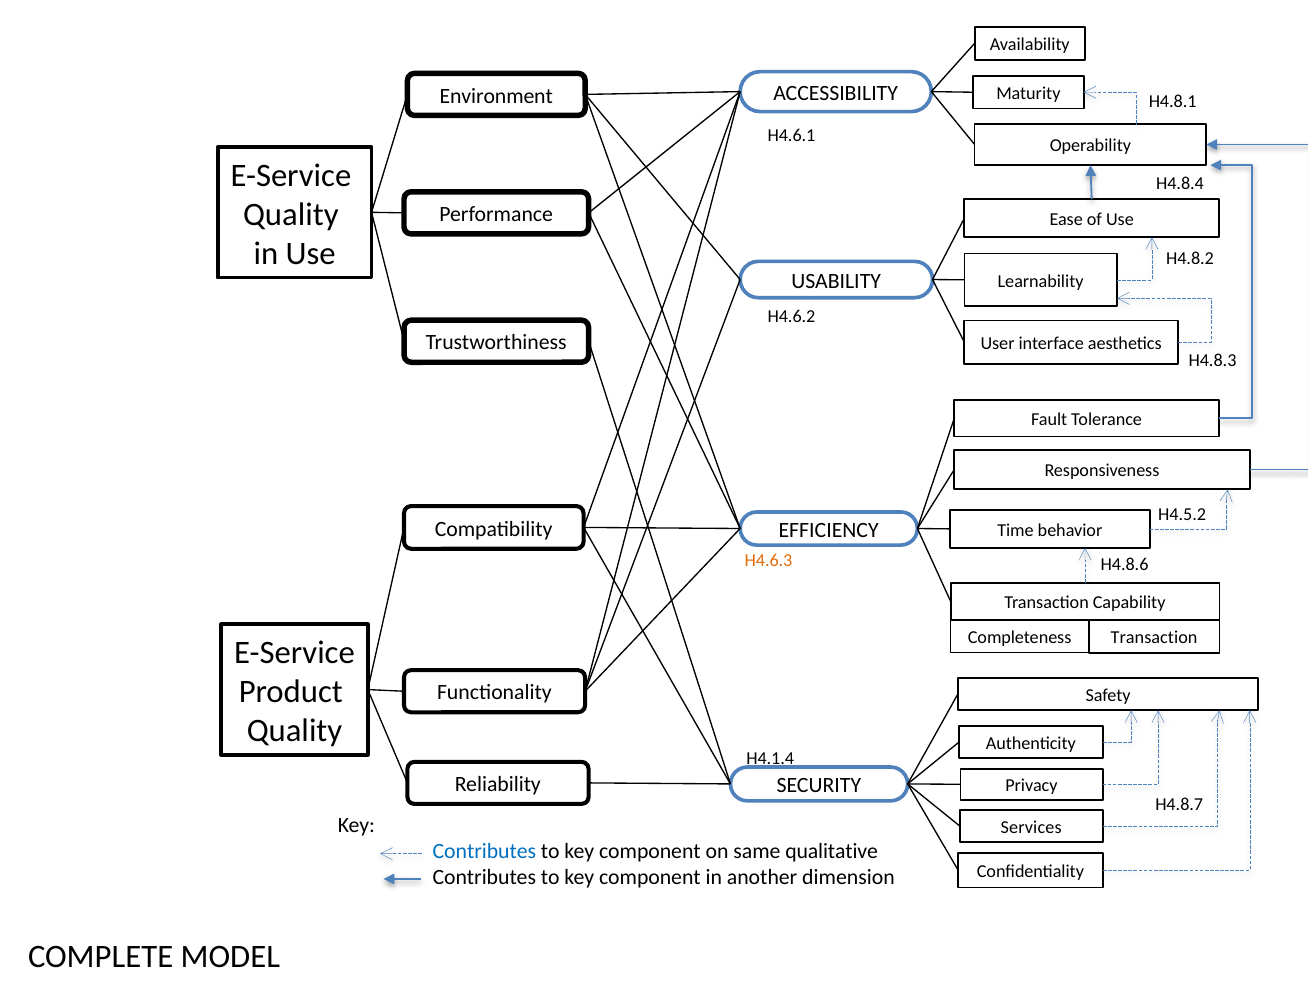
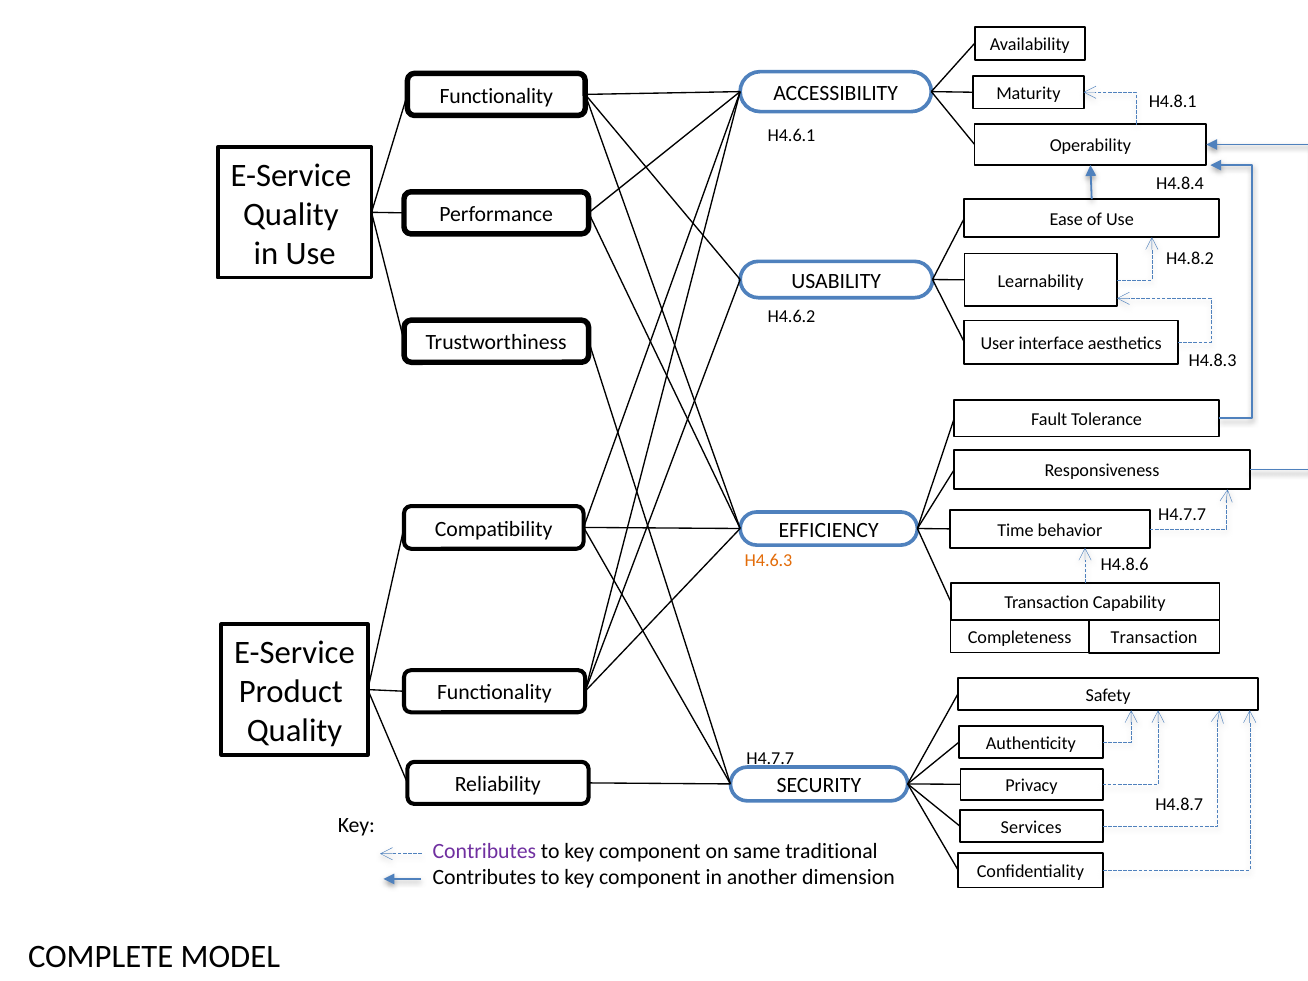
Environment: Environment -> Functionality (496, 96)
H4.5.2: H4.5.2 -> H4.7.7 (1182, 514)
H4.1.4: H4.1.4 -> H4.7.7 (770, 758)
Contributes colour: blue -> purple (484, 852)
qualitative: qualitative -> traditional (832, 852)
